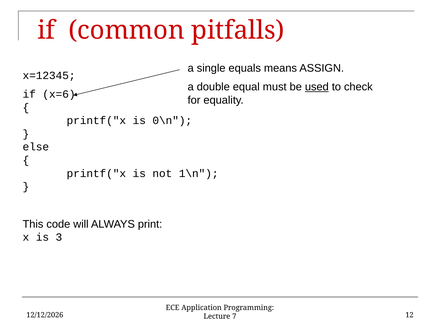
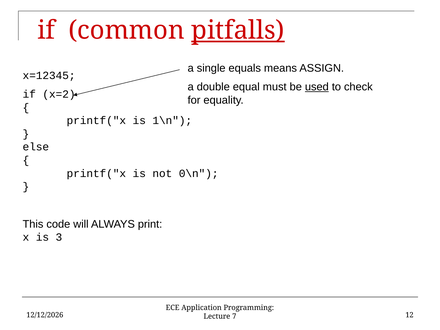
pitfalls underline: none -> present (238, 30)
x=6: x=6 -> x=2 (59, 94)
0\n: 0\n -> 1\n (172, 121)
1\n: 1\n -> 0\n (199, 173)
